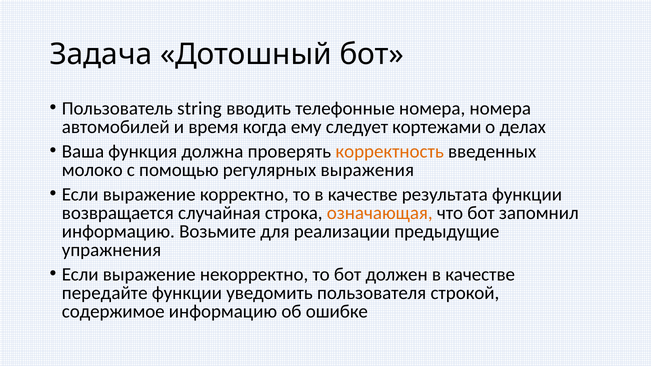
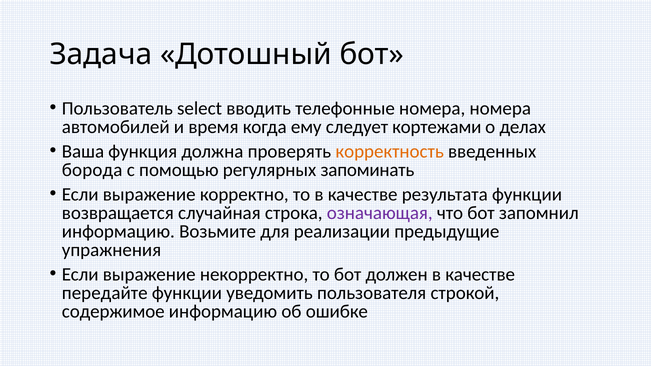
string: string -> select (200, 108)
молоко: молоко -> борода (92, 170)
выражения: выражения -> запоминать (367, 170)
означающая colour: orange -> purple (380, 213)
